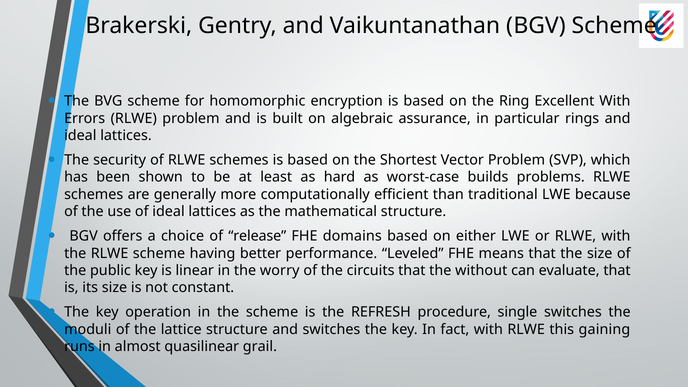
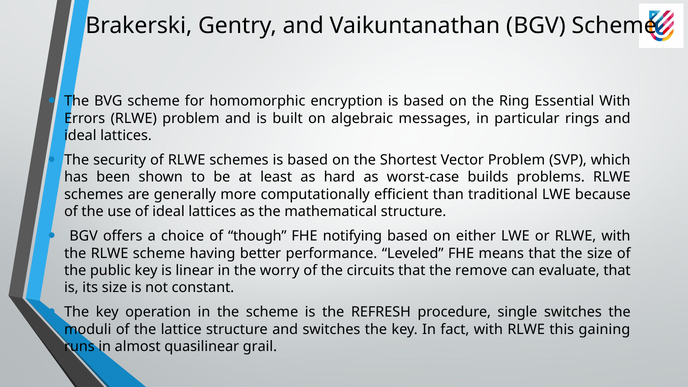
Excellent: Excellent -> Essential (564, 101)
assurance: assurance -> messages (435, 118)
release: release -> though (257, 236)
domains: domains -> notifying (352, 236)
without: without -> remove (481, 270)
